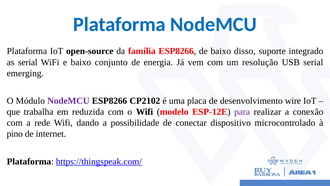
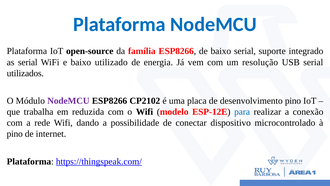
baixo disso: disso -> serial (245, 51)
conjunto: conjunto -> utilizado (111, 62)
emerging: emerging -> utilizados (25, 73)
desenvolvimento wire: wire -> pino (293, 101)
para colour: purple -> blue (242, 112)
